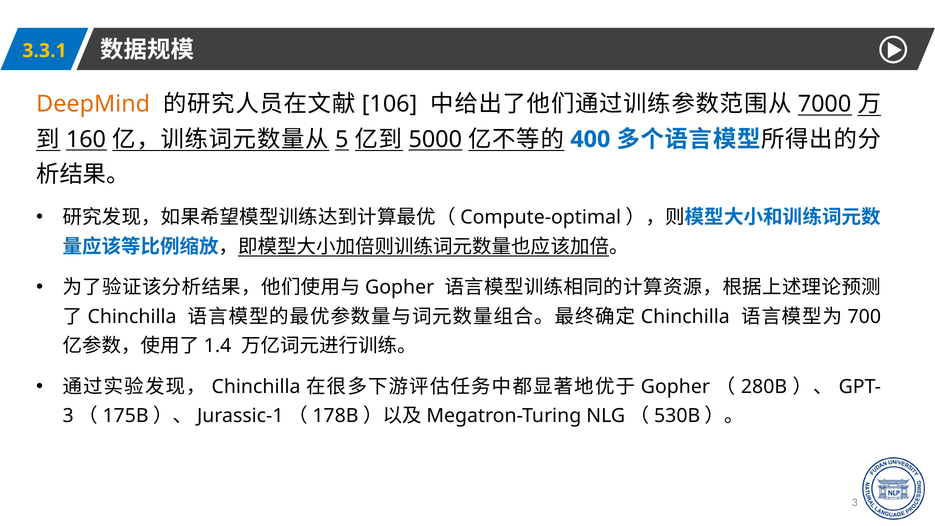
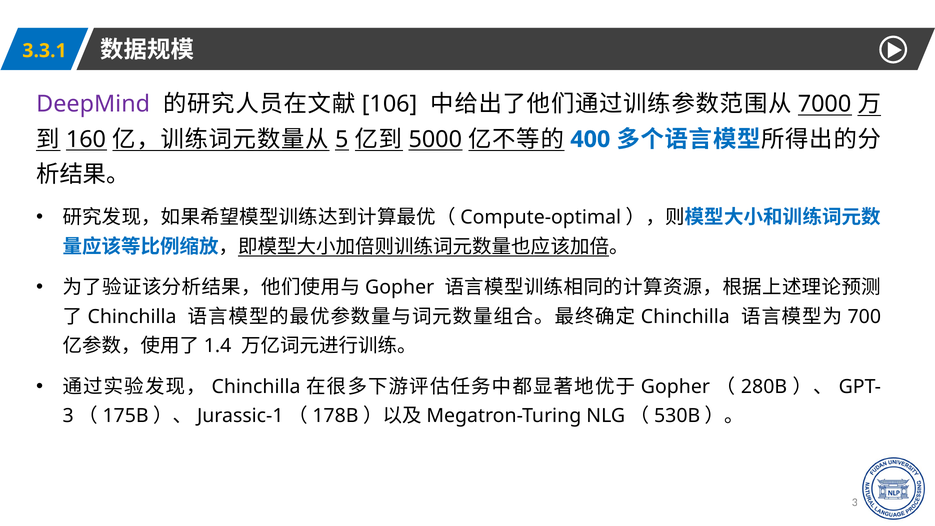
DeepMind colour: orange -> purple (93, 104)
